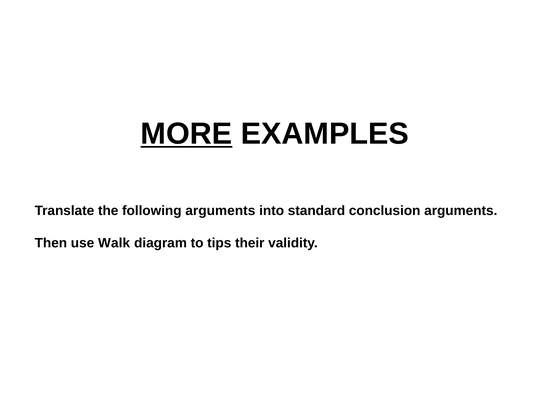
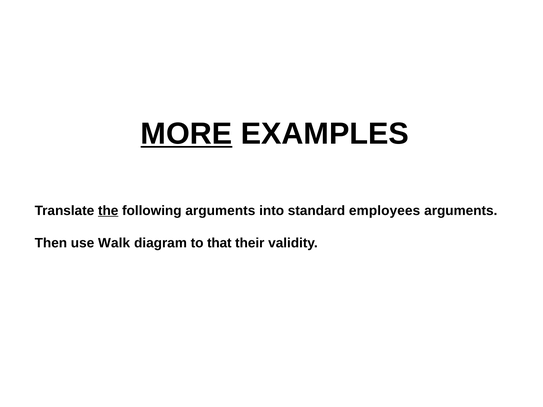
the underline: none -> present (108, 211)
conclusion: conclusion -> employees (385, 211)
tips: tips -> that (219, 243)
